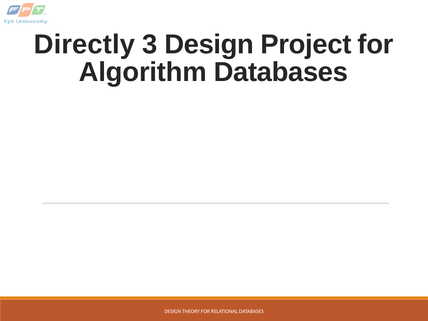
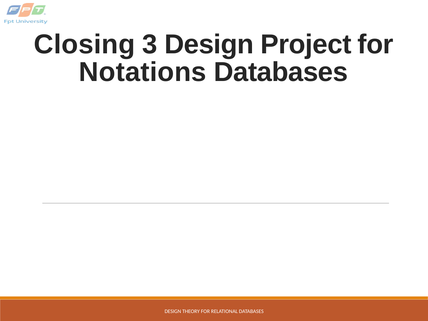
Directly: Directly -> Closing (84, 44)
Algorithm: Algorithm -> Notations (143, 72)
